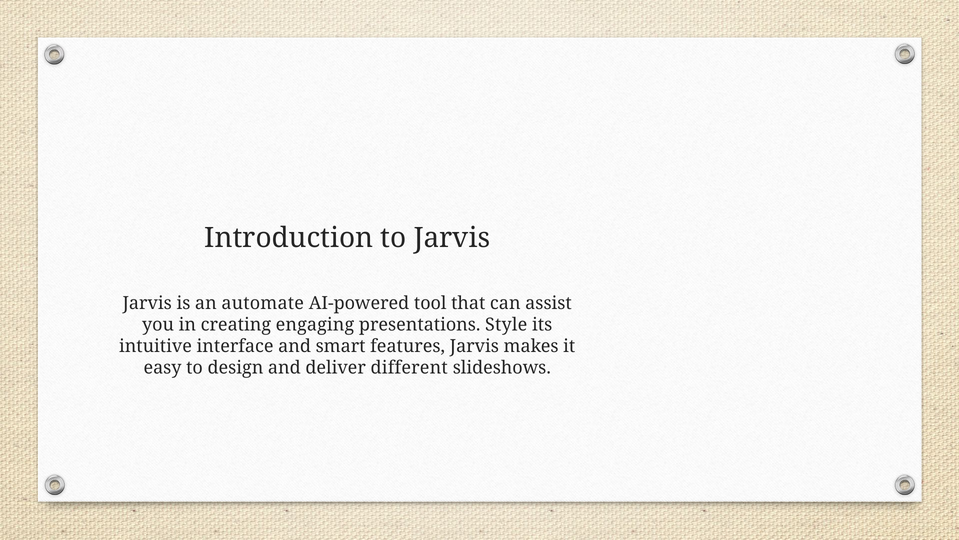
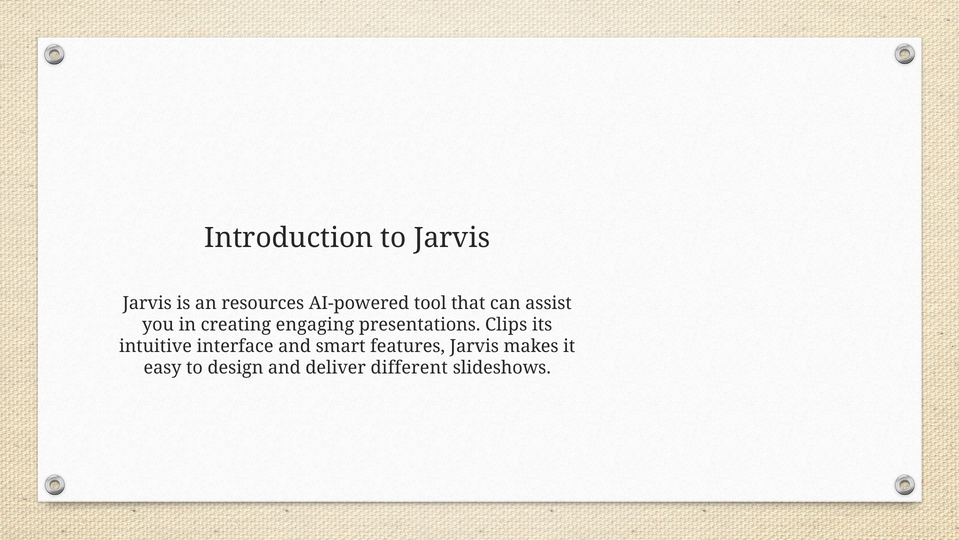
automate: automate -> resources (263, 303)
Style: Style -> Clips (506, 324)
